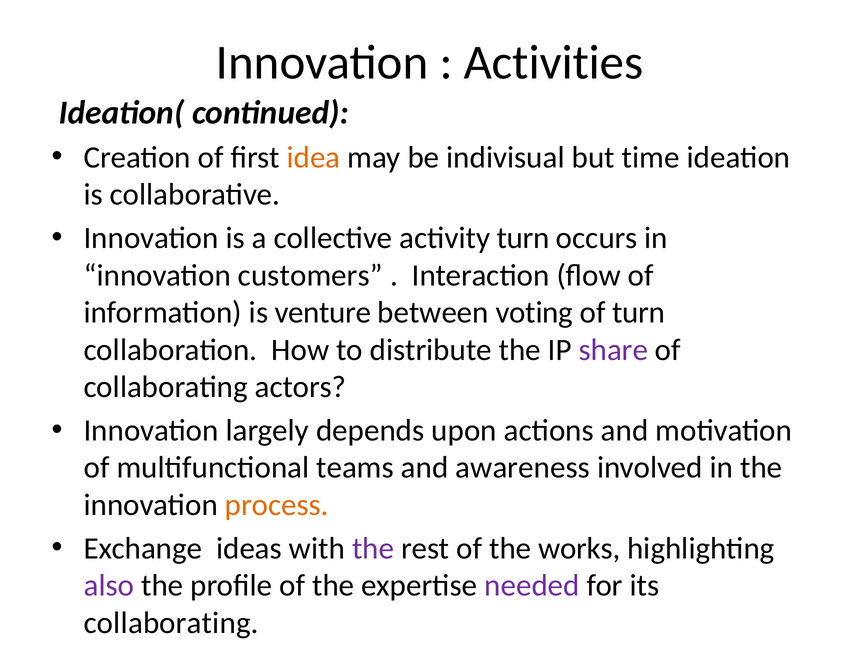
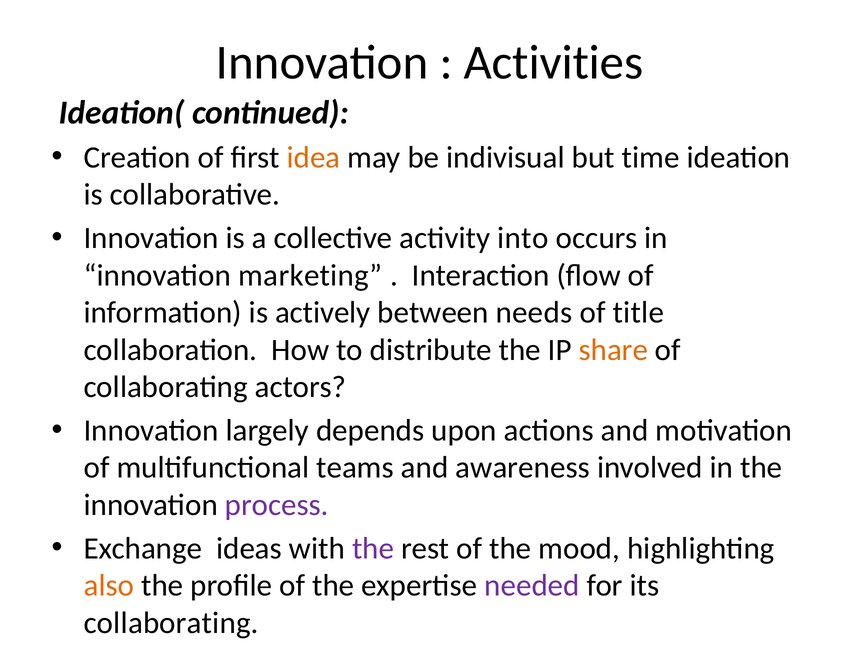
activity turn: turn -> into (523, 238)
customers: customers -> marketing (310, 275)
venture: venture -> actively (323, 313)
voting: voting -> needs (534, 313)
of turn: turn -> title (638, 313)
share colour: purple -> orange (613, 350)
process colour: orange -> purple (277, 505)
works: works -> mood (579, 548)
also colour: purple -> orange (109, 586)
